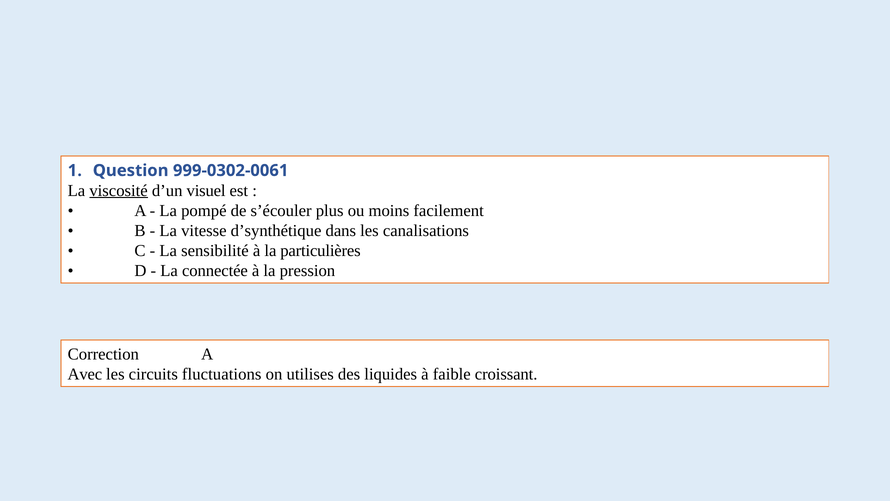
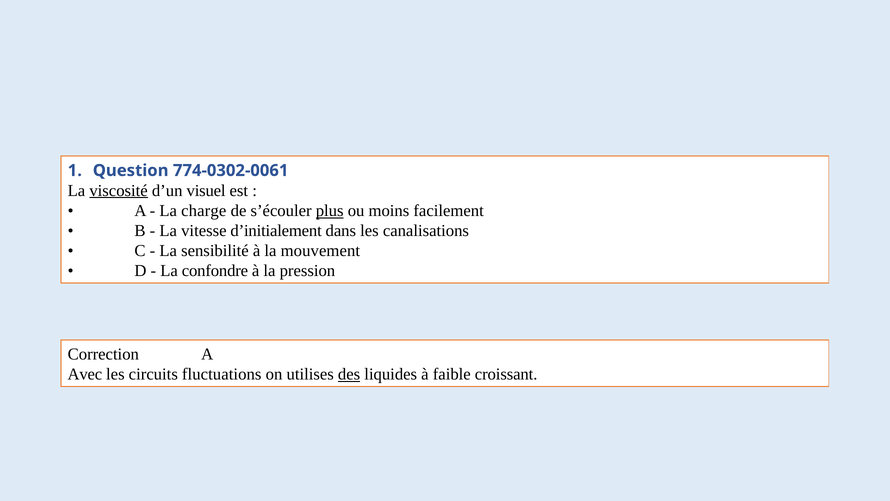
999-0302-0061: 999-0302-0061 -> 774-0302-0061 (231, 170)
pompé: pompé -> charge (204, 210)
plus underline: none -> present (330, 210)
d’synthétique: d’synthétique -> d’initialement (276, 230)
particulières: particulières -> mouvement (320, 250)
connectée: connectée -> confondre (215, 271)
des underline: none -> present (349, 374)
